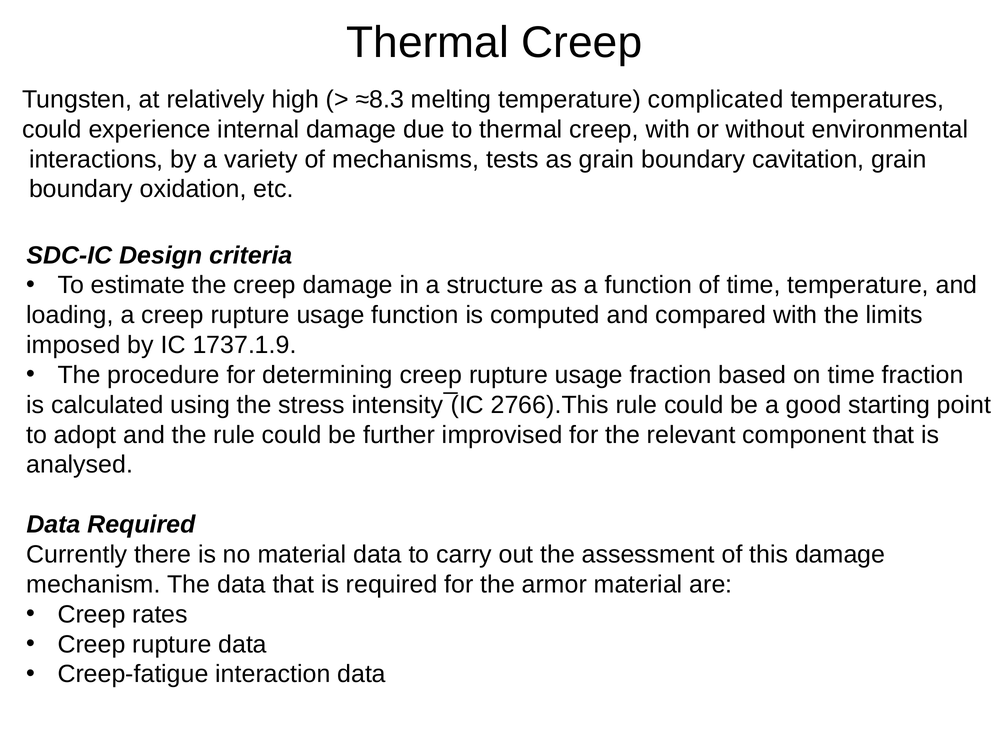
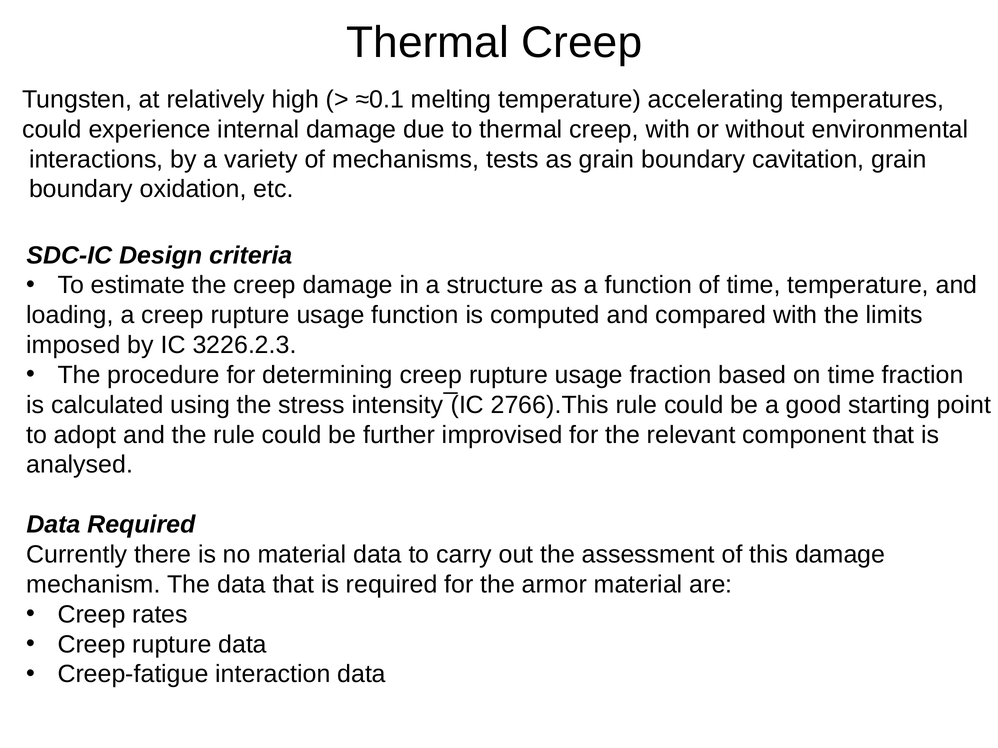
≈8.3: ≈8.3 -> ≈0.1 (380, 100)
complicated: complicated -> accelerating (716, 100)
1737.1.9: 1737.1.9 -> 3226.2.3 (245, 345)
